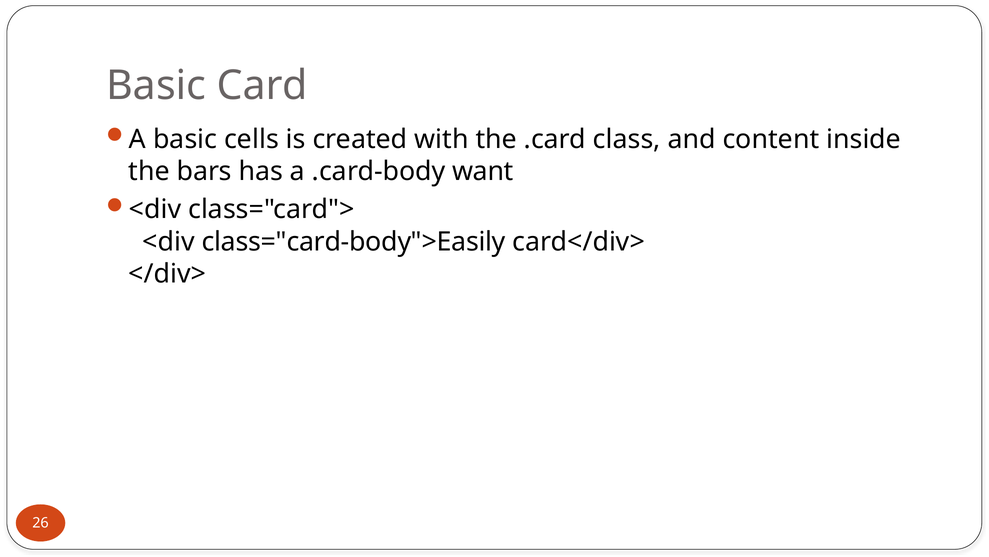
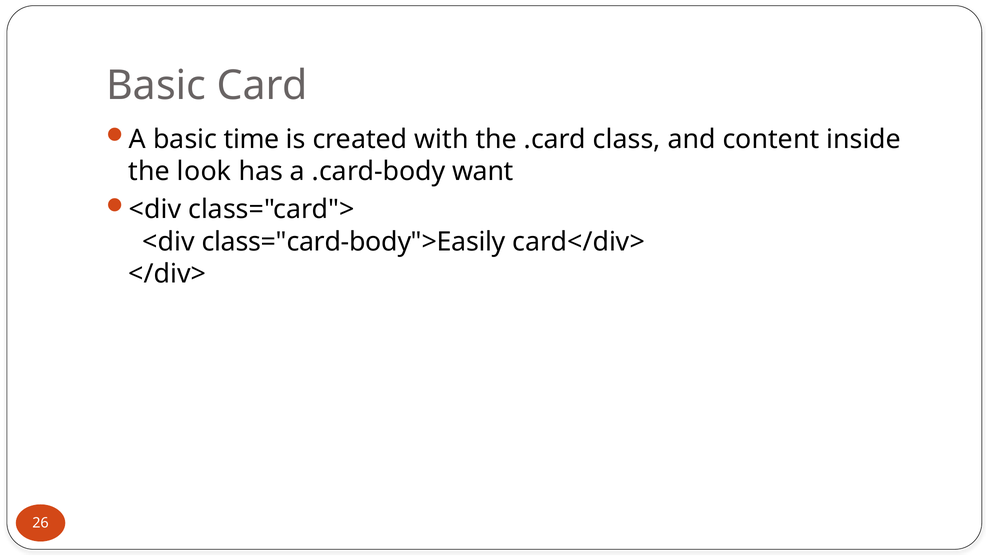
cells: cells -> time (252, 139)
bars: bars -> look (204, 171)
